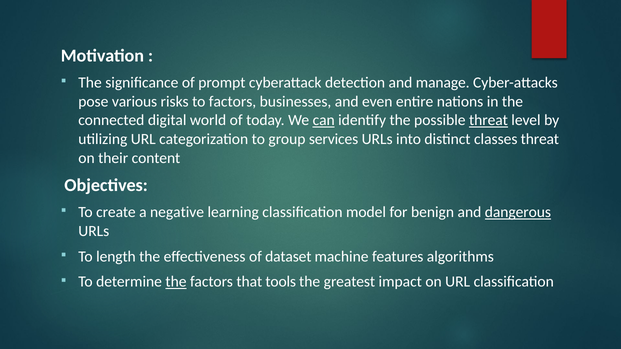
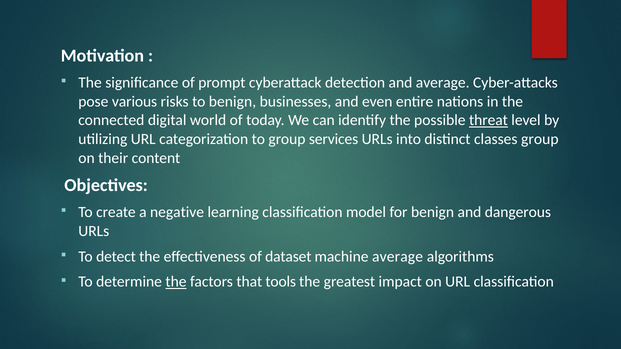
and manage: manage -> average (443, 83)
to factors: factors -> benign (232, 101)
can underline: present -> none (324, 120)
classes threat: threat -> group (540, 139)
dangerous underline: present -> none (518, 212)
length: length -> detect (116, 257)
machine features: features -> average (398, 257)
